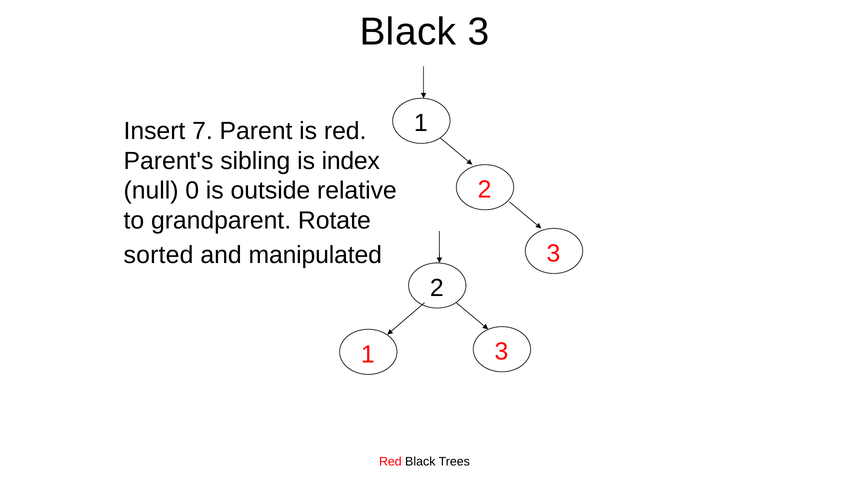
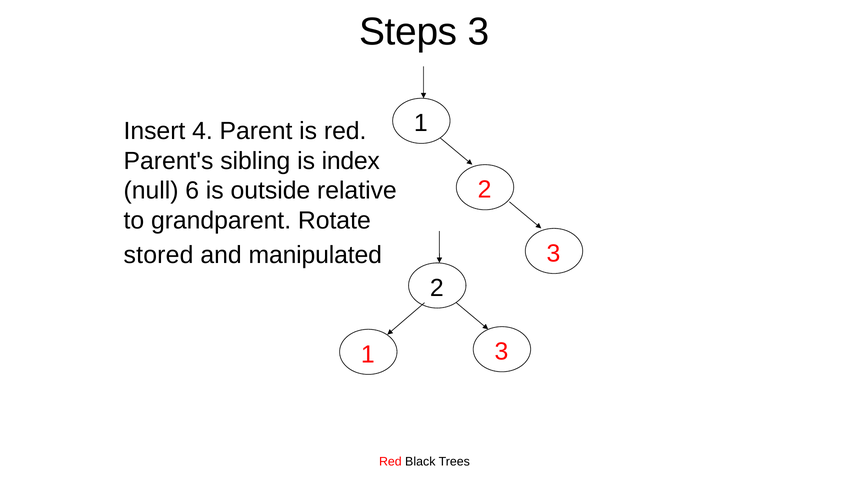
Black: Black -> Steps (408, 32)
7: 7 -> 4 (202, 131)
0: 0 -> 6 (192, 191)
sorted: sorted -> stored (159, 255)
